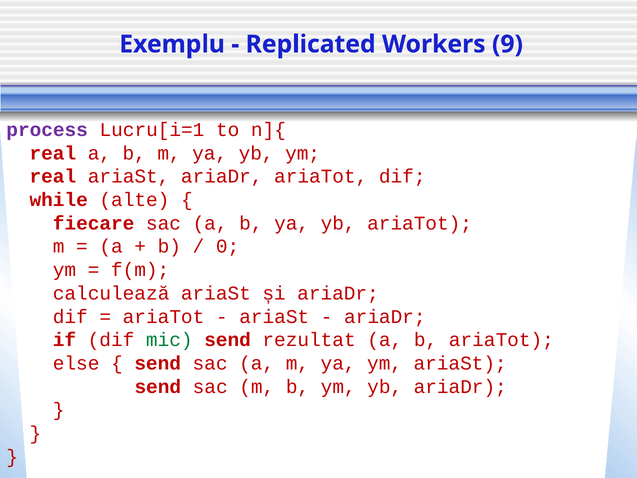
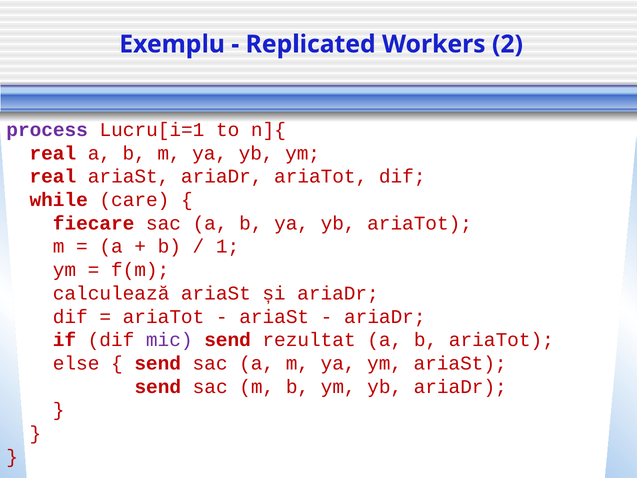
9: 9 -> 2 (507, 44)
alte: alte -> care (134, 200)
0: 0 -> 1 (228, 246)
mic colour: green -> purple (169, 340)
